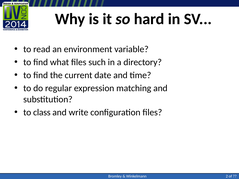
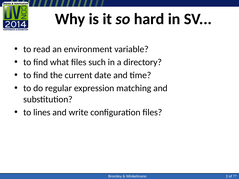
class: class -> lines (42, 112)
